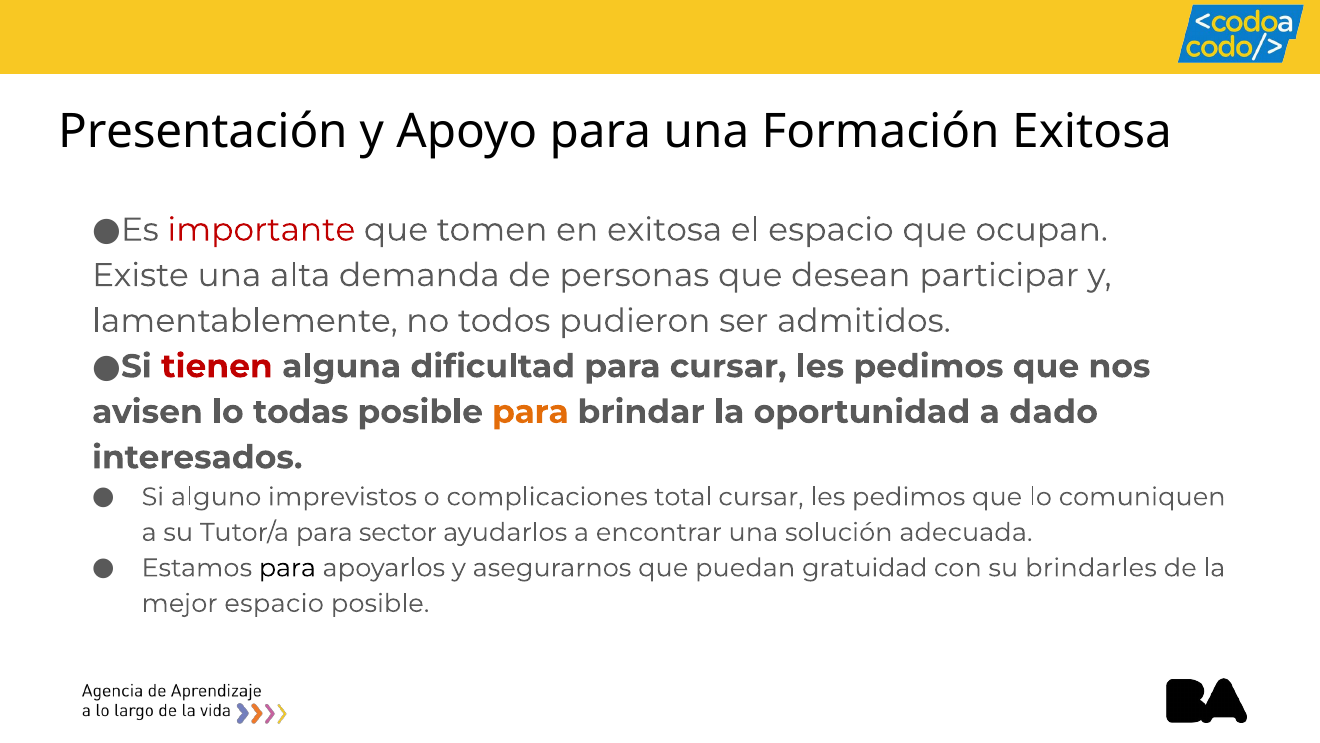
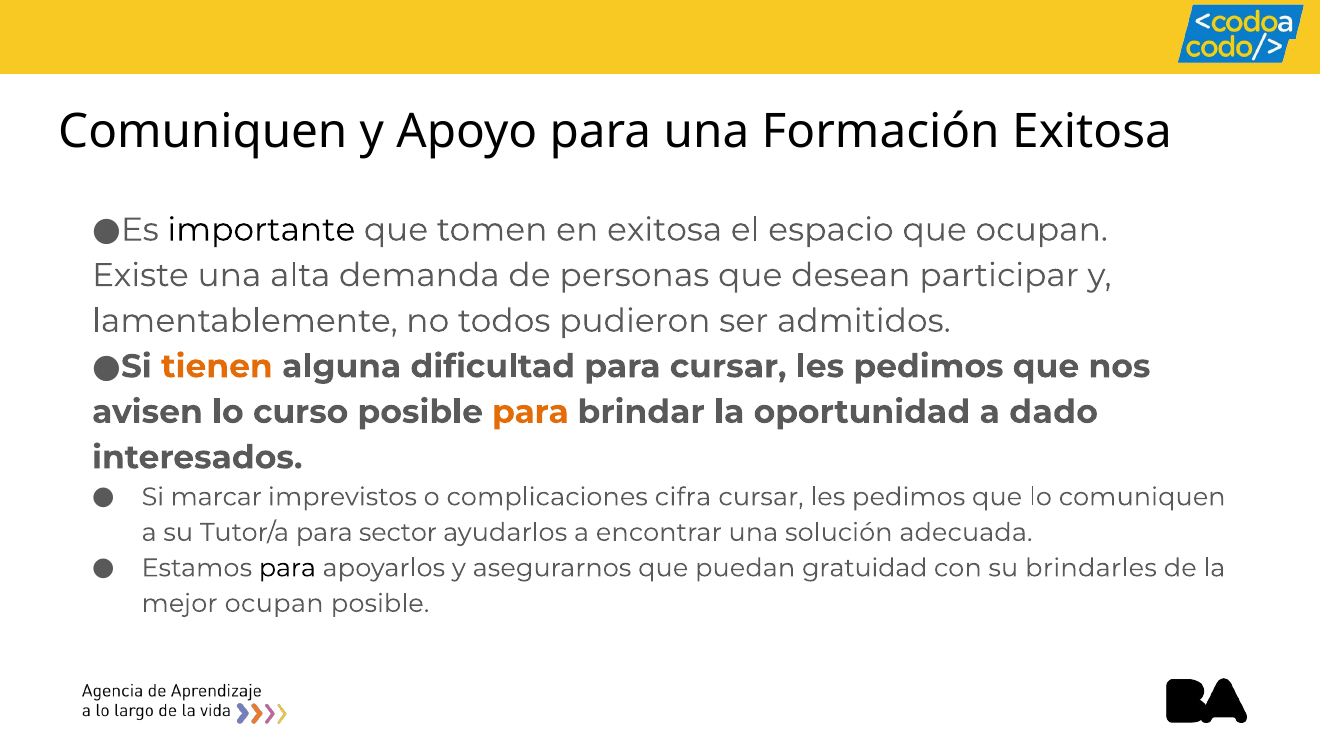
Presentación: Presentación -> Comuniquen (203, 131)
importante colour: red -> black (261, 230)
tienen colour: red -> orange (217, 366)
todas: todas -> curso (301, 412)
alguno: alguno -> marcar (216, 497)
total: total -> cifra (683, 497)
mejor espacio: espacio -> ocupan (274, 603)
